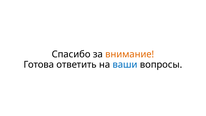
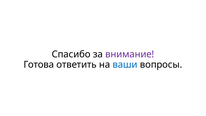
внимание colour: orange -> purple (130, 54)
